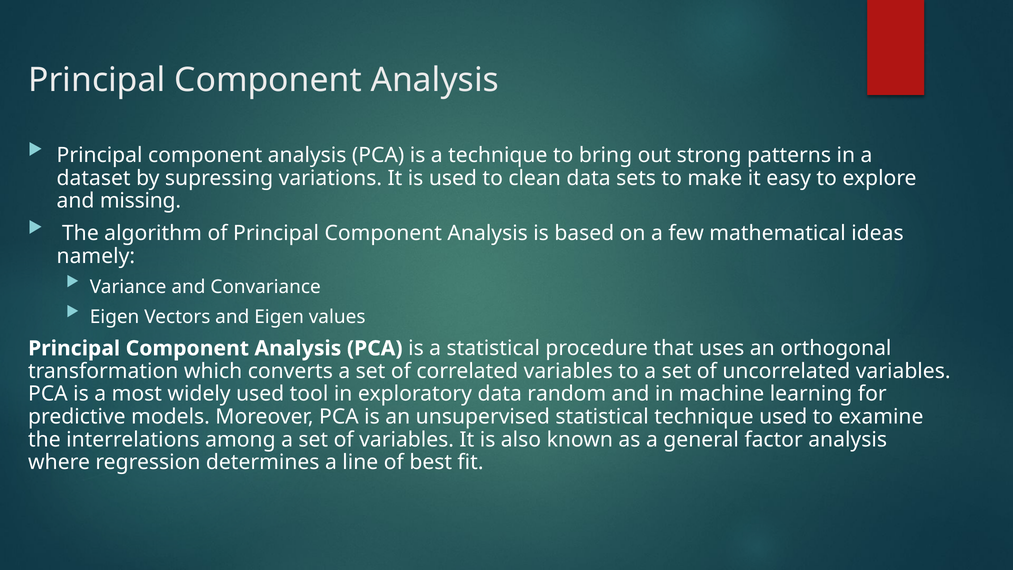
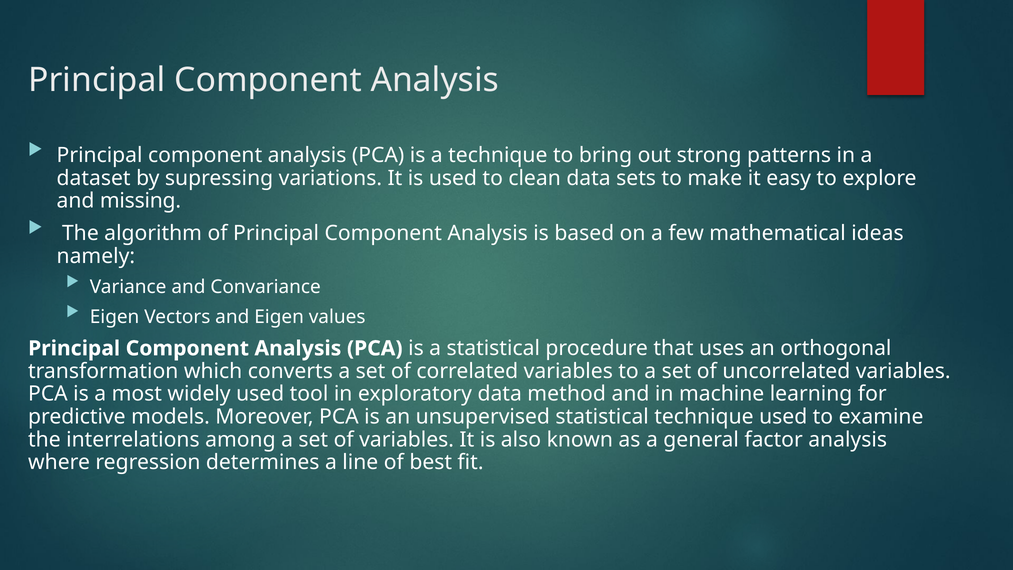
random: random -> method (567, 394)
